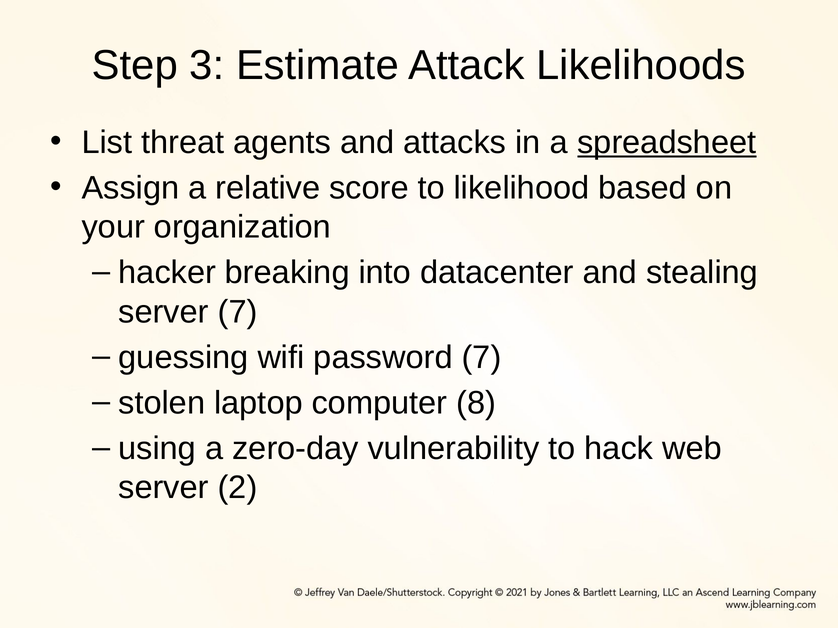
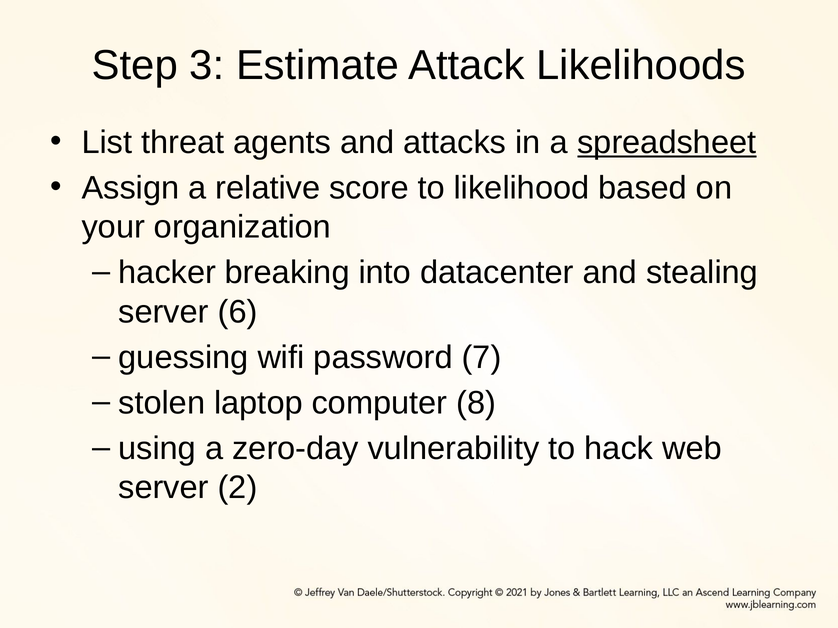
server 7: 7 -> 6 (238, 312)
